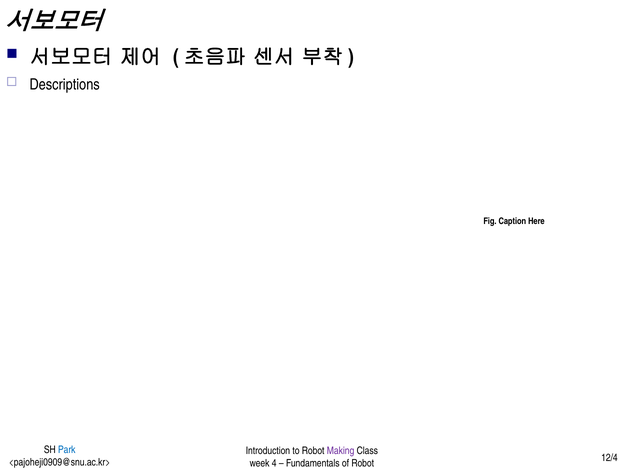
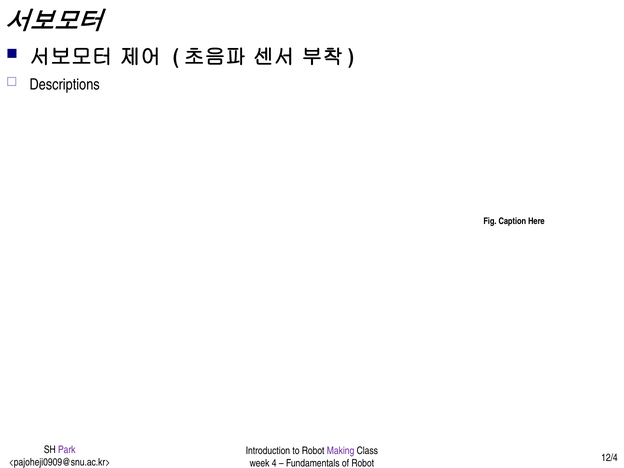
Park colour: blue -> purple (67, 450)
